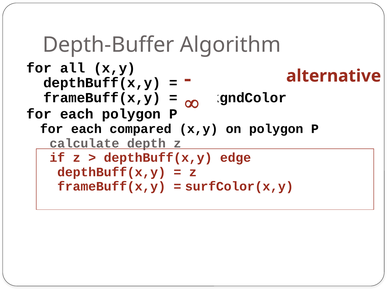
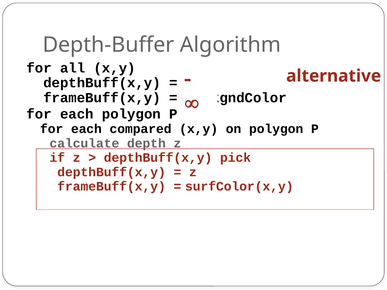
edge: edge -> pick (236, 158)
